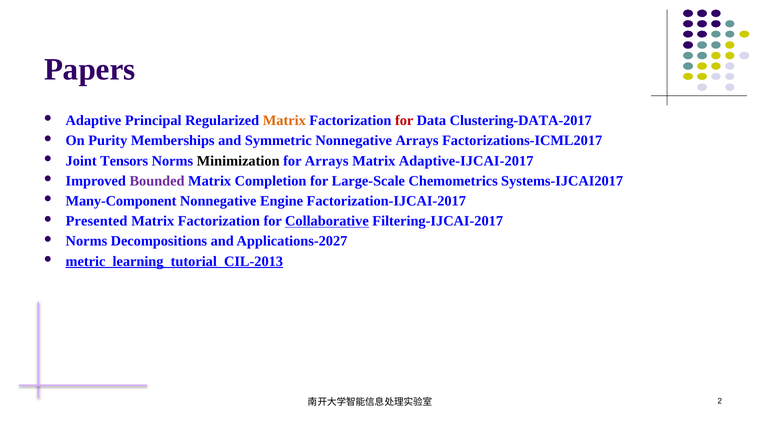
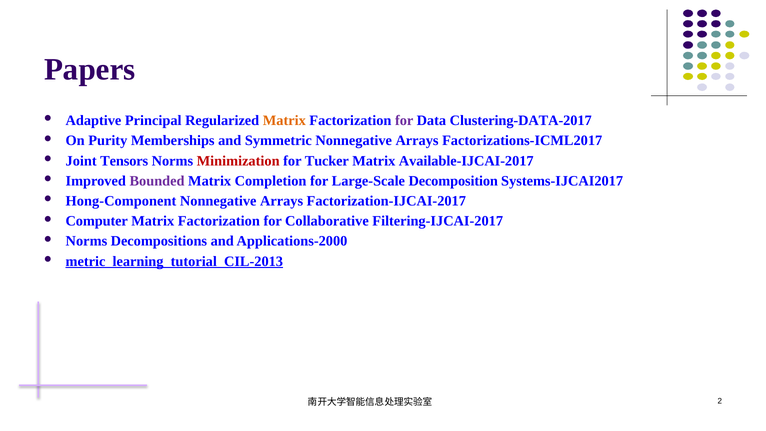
for colour: red -> purple (404, 121)
Minimization colour: black -> red (238, 161)
for Arrays: Arrays -> Tucker (327, 161)
Adaptive-IJCAI-2017: Adaptive-IJCAI-2017 -> Available-IJCAI-2017 (466, 161)
Chemometrics: Chemometrics -> Decomposition (453, 181)
Many-Component: Many-Component -> Hong-Component (121, 201)
Engine: Engine -> Arrays (282, 201)
Presented: Presented -> Computer (97, 221)
Collaborative underline: present -> none (327, 221)
Applications-2027: Applications-2027 -> Applications-2000 (292, 241)
